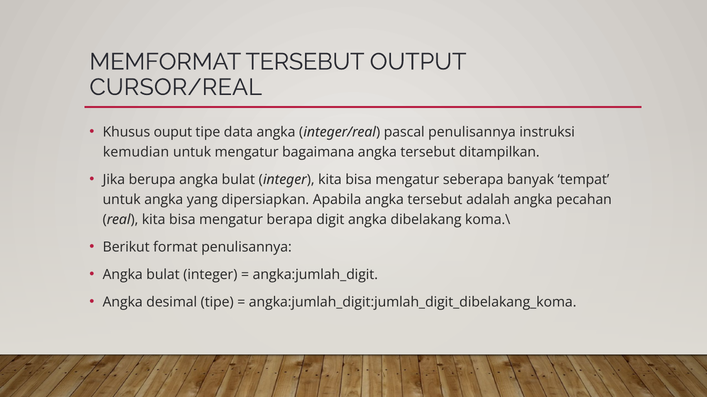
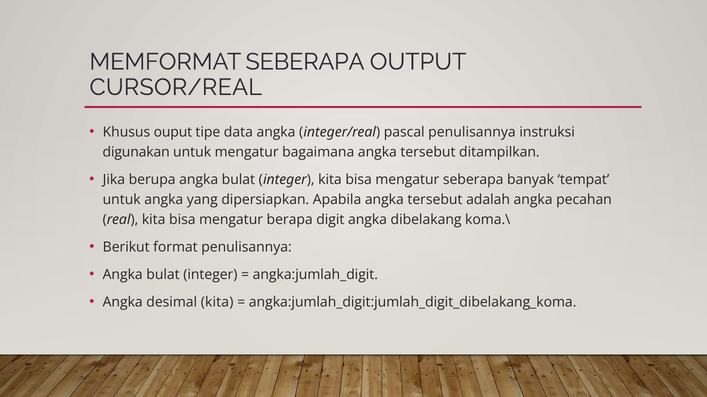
MEMFORMAT TERSEBUT: TERSEBUT -> SEBERAPA (305, 62)
kemudian: kemudian -> digunakan (136, 152)
desimal tipe: tipe -> kita (217, 303)
